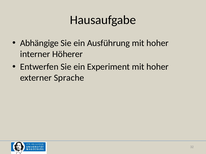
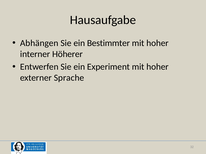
Abhängige: Abhängige -> Abhängen (39, 43)
Ausführung: Ausführung -> Bestimmter (108, 43)
